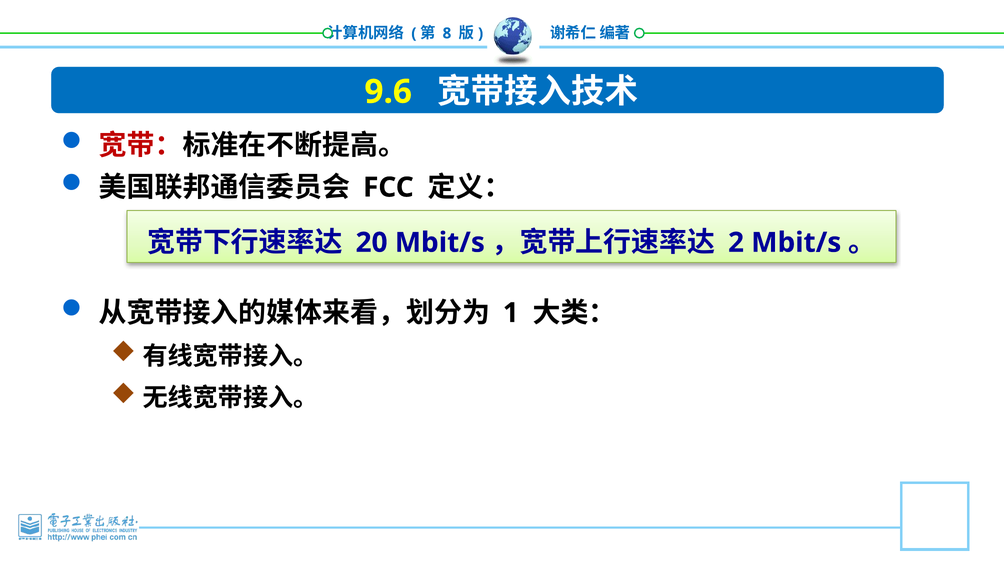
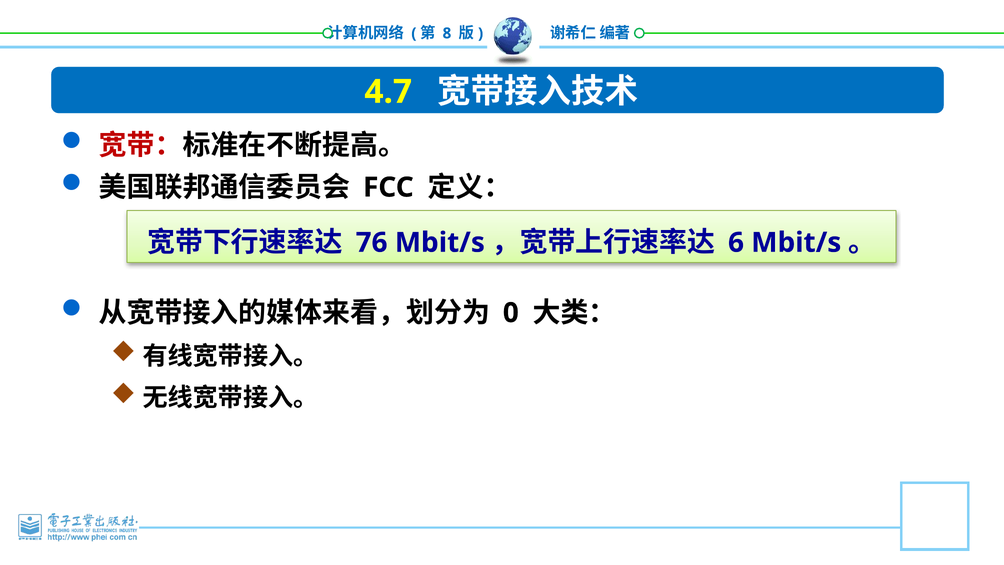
9.6: 9.6 -> 4.7 (388, 92)
20: 20 -> 76 (372, 243)
2: 2 -> 6 (736, 243)
1: 1 -> 0 (511, 313)
